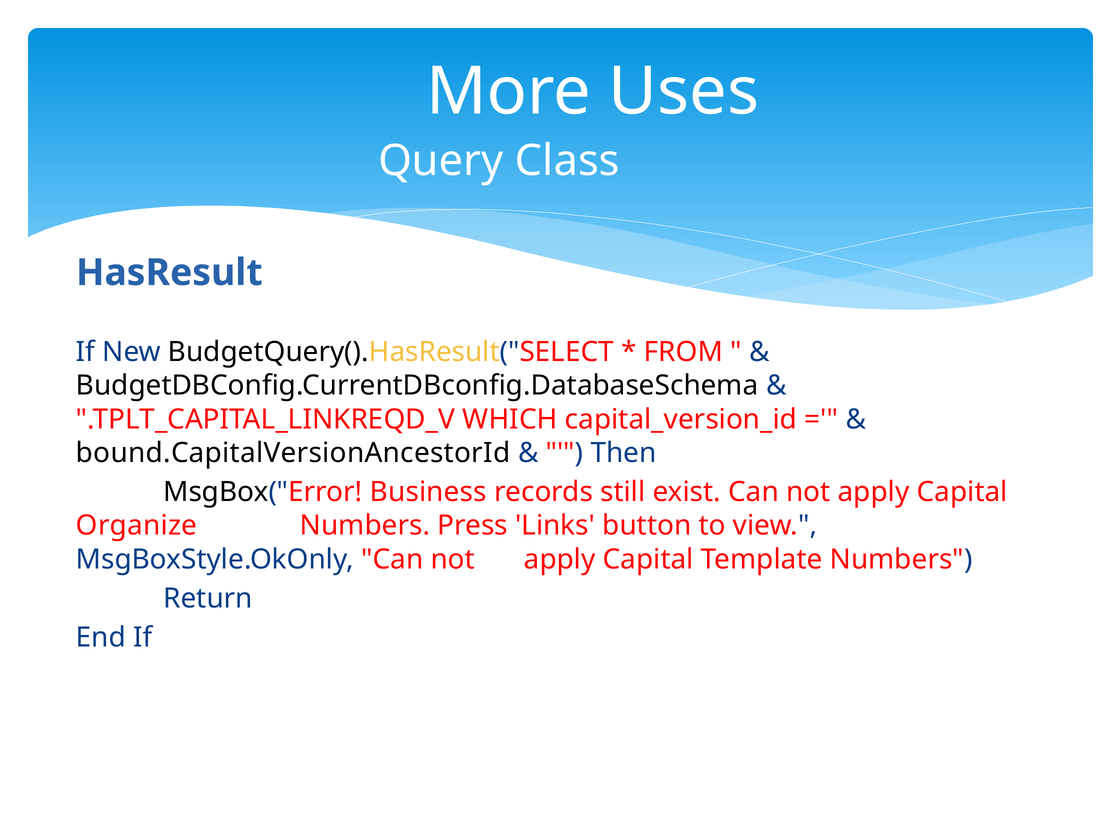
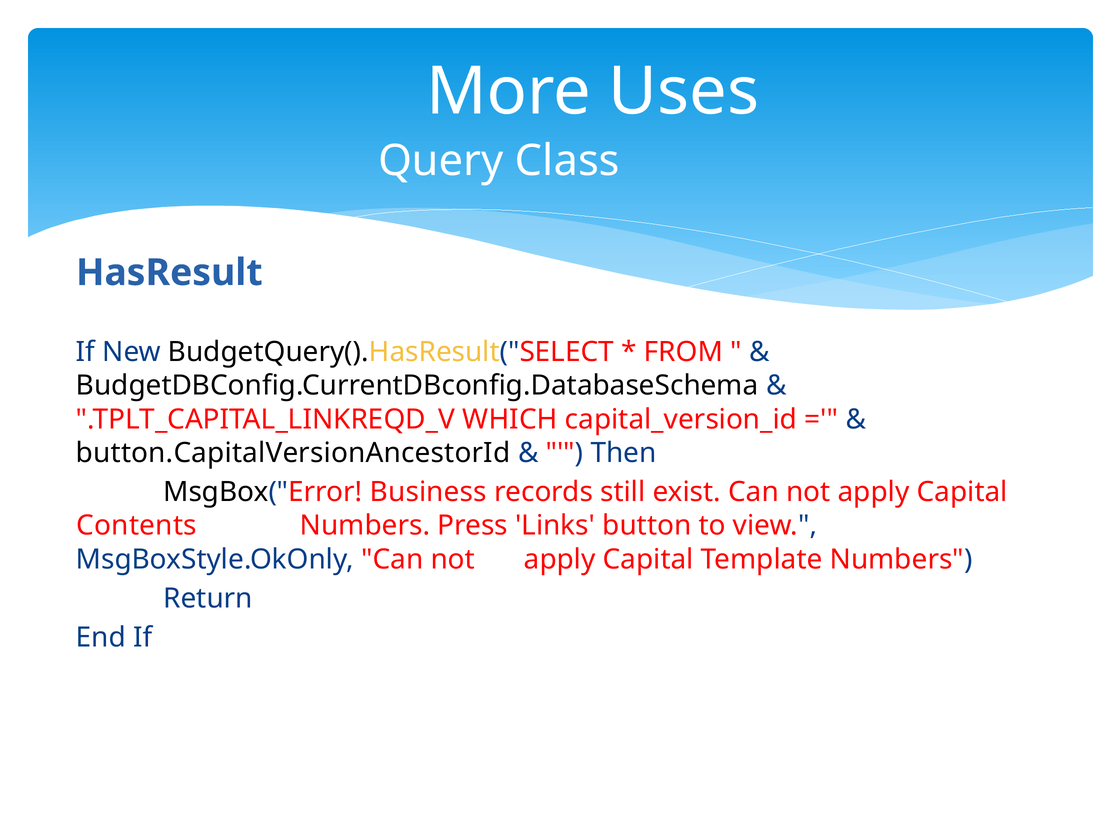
bound.CapitalVersionAncestorId: bound.CapitalVersionAncestorId -> button.CapitalVersionAncestorId (293, 453)
Organize: Organize -> Contents (137, 526)
